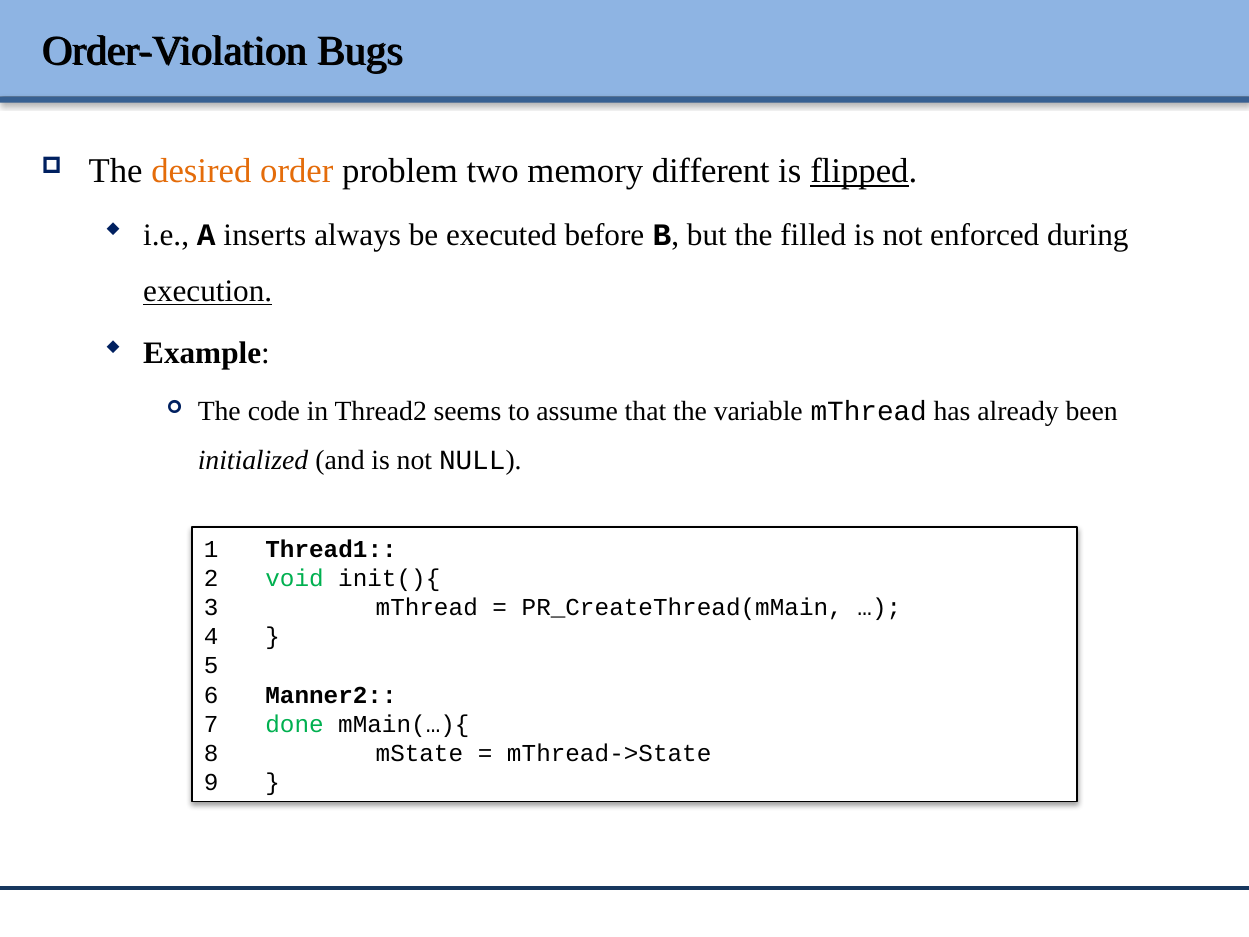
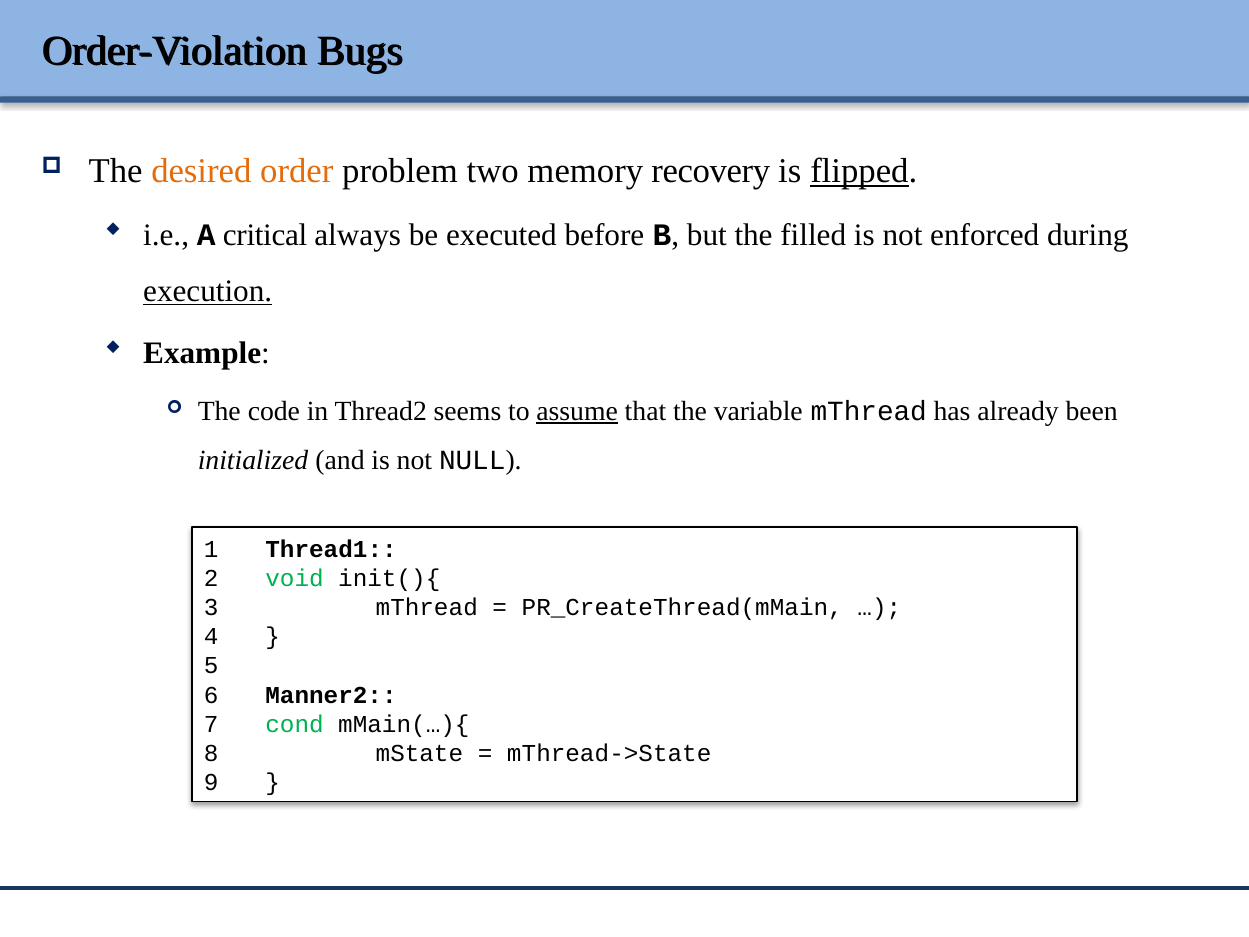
different: different -> recovery (711, 171)
inserts: inserts -> critical (265, 235)
assume underline: none -> present (577, 411)
done: done -> cond (295, 724)
